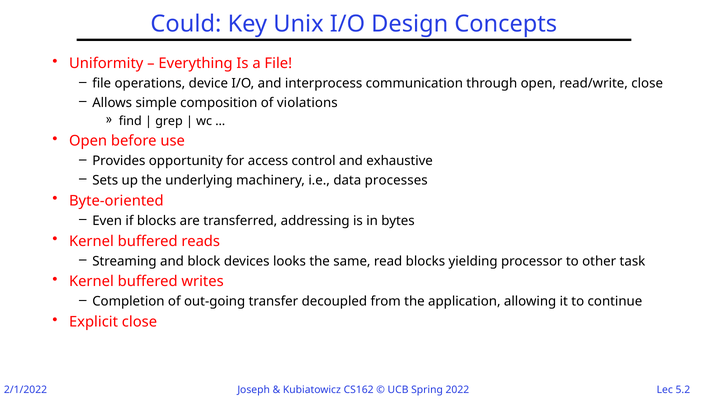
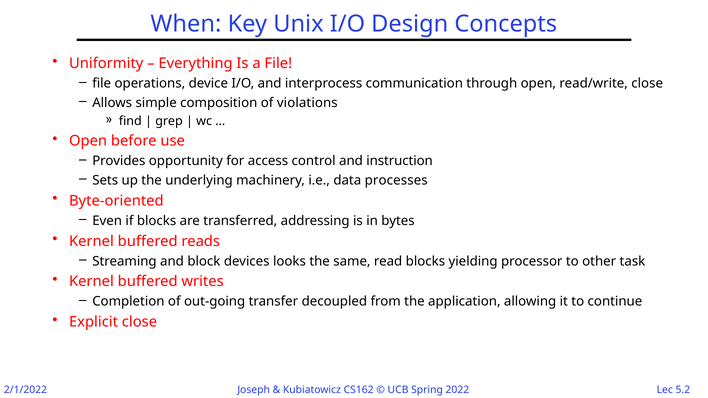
Could: Could -> When (186, 24)
exhaustive: exhaustive -> instruction (400, 161)
